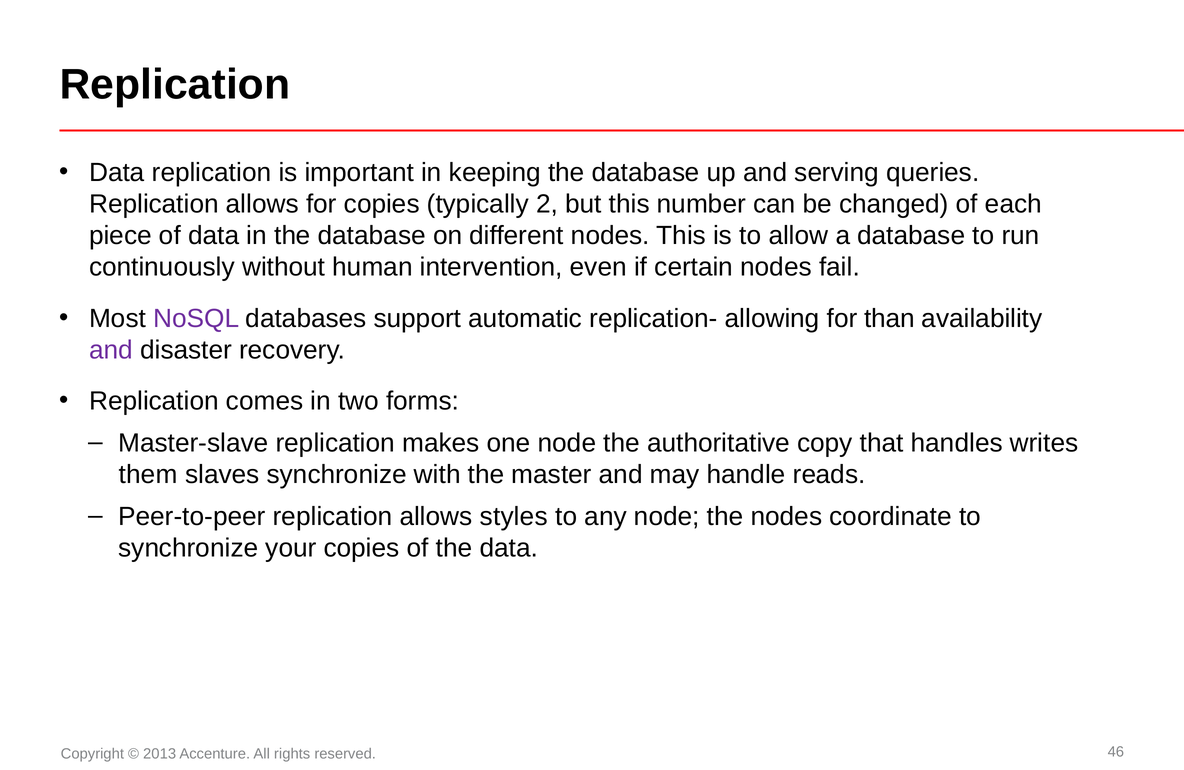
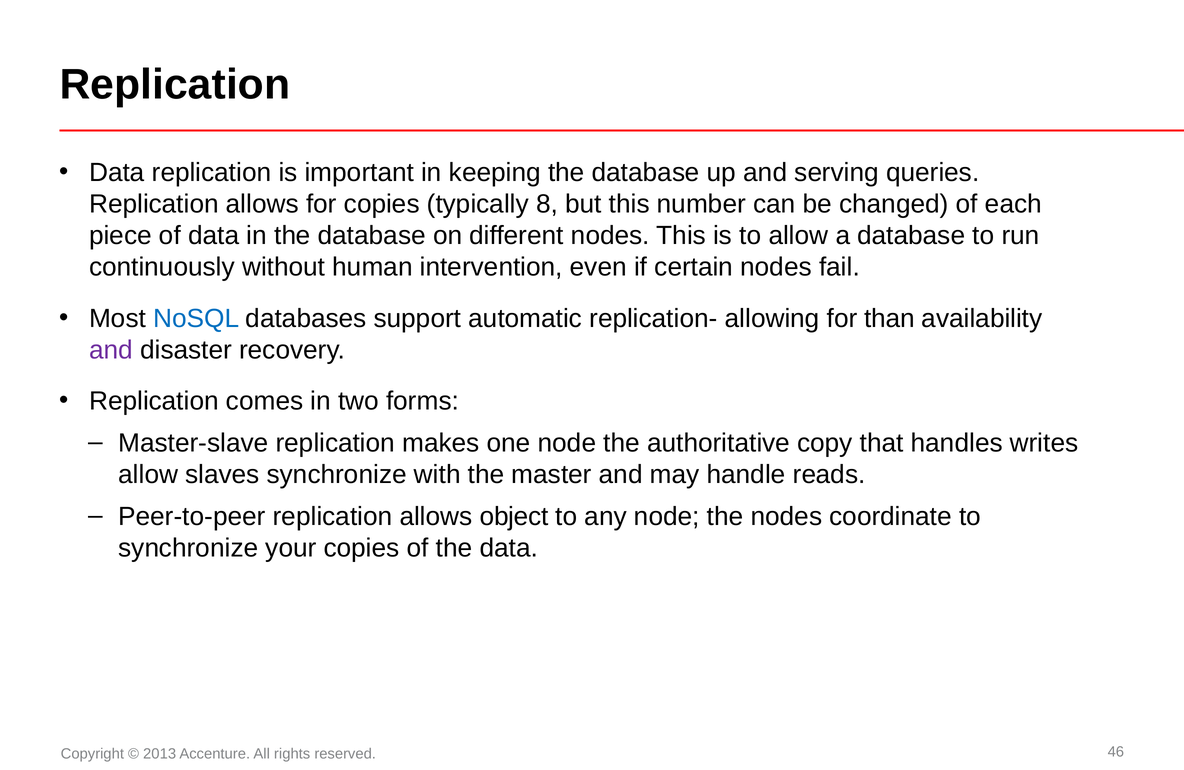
2: 2 -> 8 (547, 204)
NoSQL colour: purple -> blue (196, 318)
them: them -> allow (148, 474)
styles: styles -> object (514, 516)
